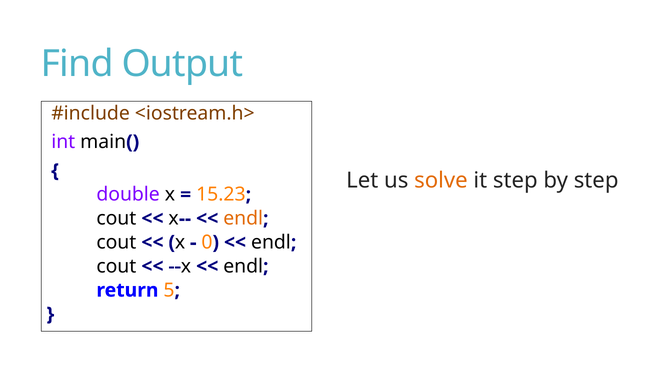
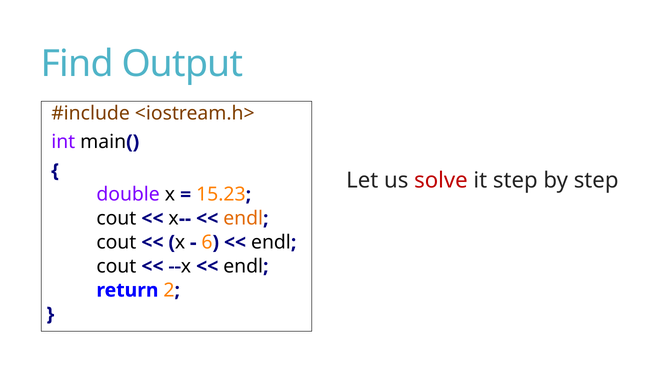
solve colour: orange -> red (441, 181)
0: 0 -> 6 (207, 242)
5: 5 -> 2 (169, 290)
